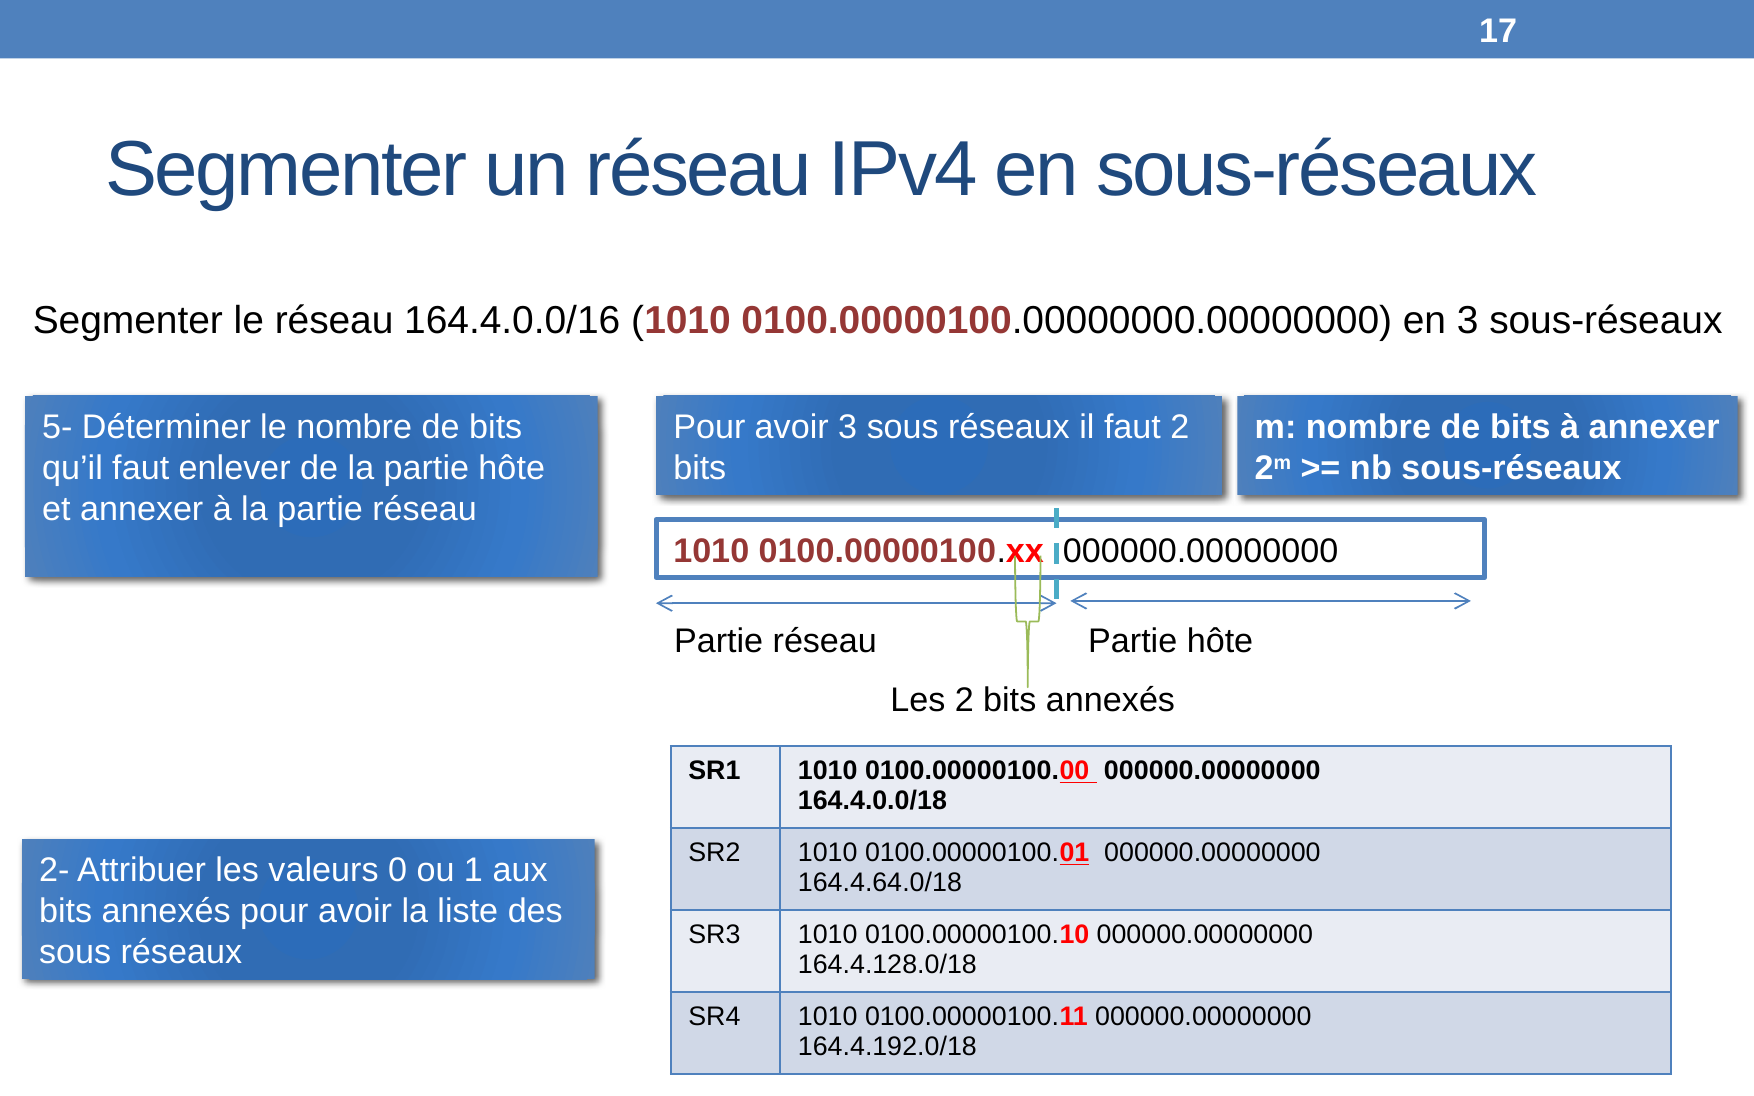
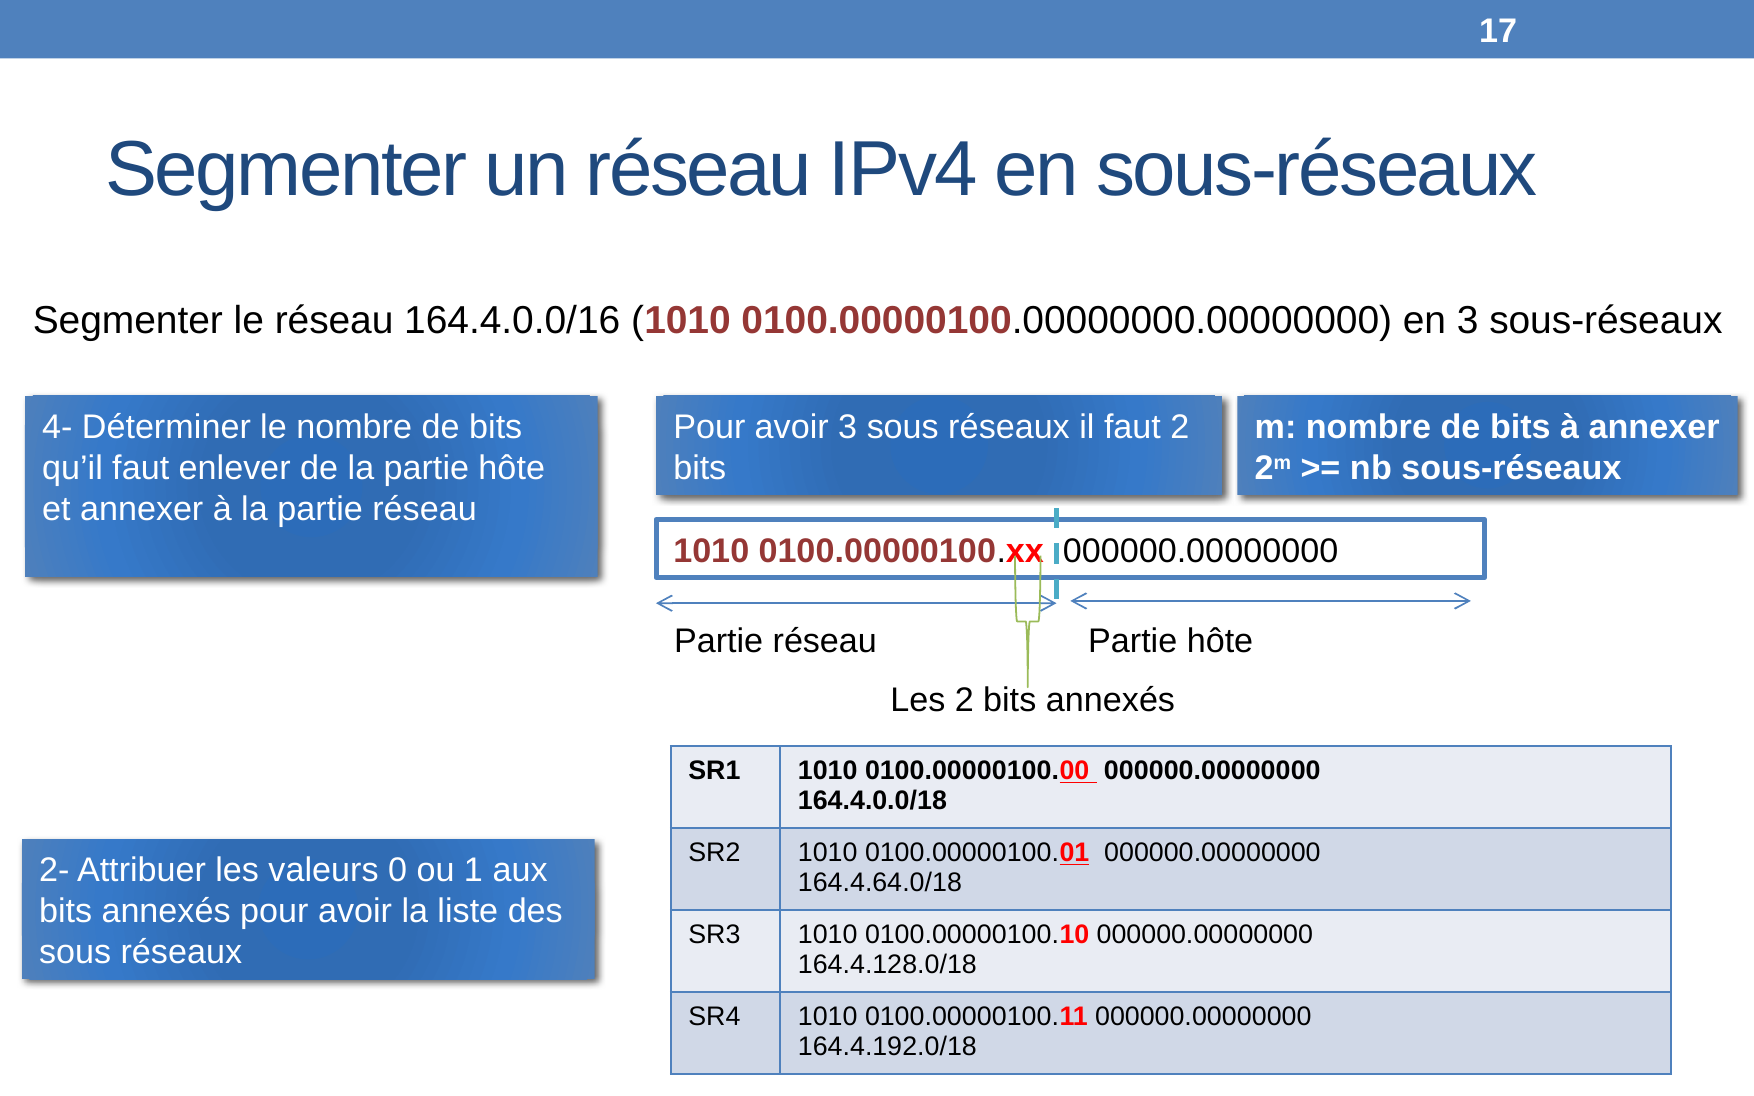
5-: 5- -> 4- (57, 427)
